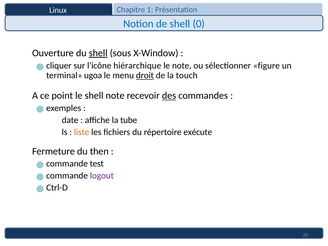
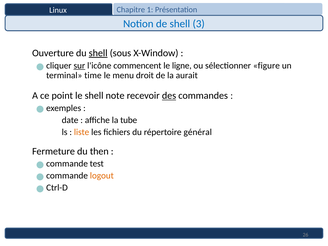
0: 0 -> 3 (199, 24)
sur underline: none -> present (79, 66)
hiérarchique: hiérarchique -> commencent (137, 66)
le note: note -> ligne (182, 66)
ugoa: ugoa -> time (93, 75)
droit underline: present -> none (145, 75)
touch: touch -> aurait (187, 75)
exécute: exécute -> général (198, 132)
logout colour: purple -> orange (102, 176)
